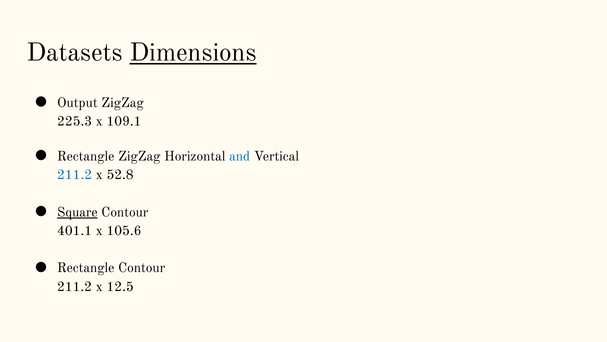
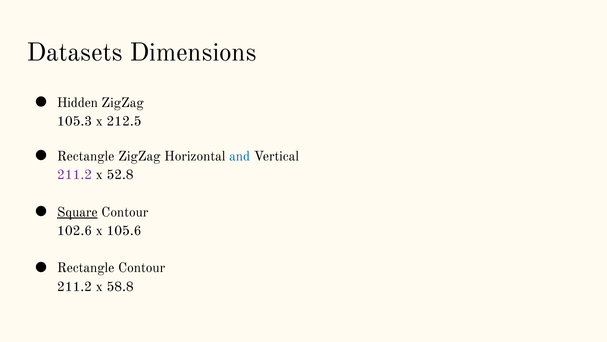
Dimensions underline: present -> none (193, 53)
Output: Output -> Hidden (77, 103)
225.3: 225.3 -> 105.3 (75, 121)
109.1: 109.1 -> 212.5 (124, 121)
211.2 colour: blue -> purple (75, 175)
401.1: 401.1 -> 102.6 (75, 230)
12.5: 12.5 -> 58.8 (120, 286)
